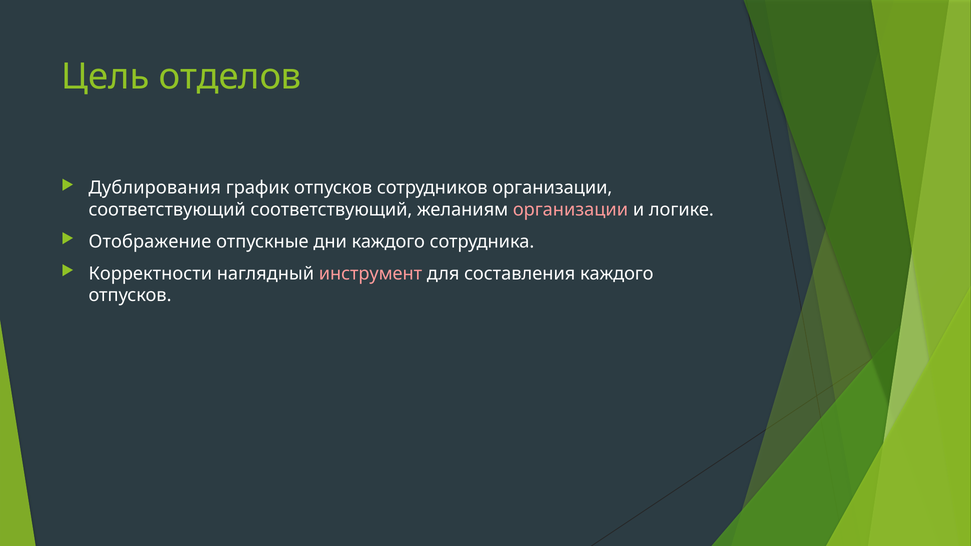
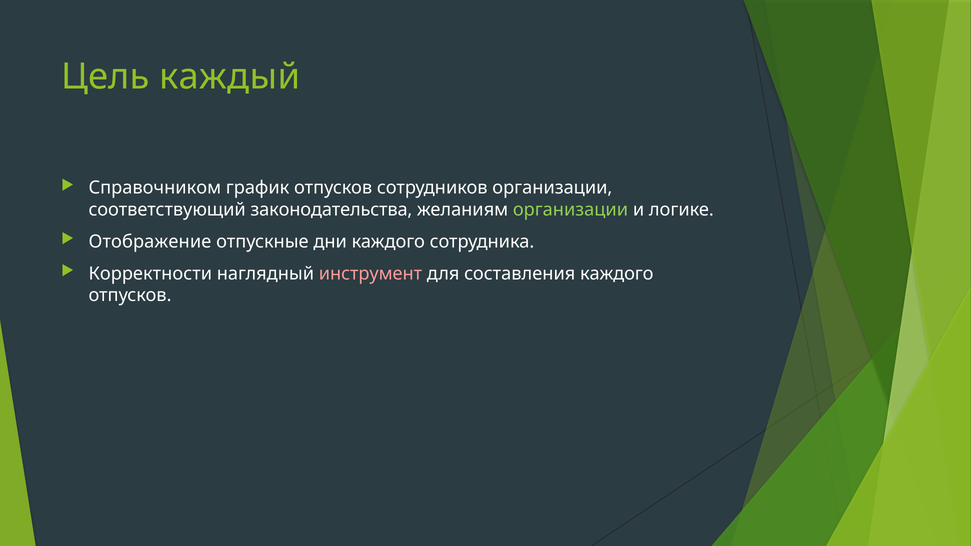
отделов: отделов -> каждый (230, 77)
Дублирования: Дублирования -> Справочником (155, 188)
соответствующий соответствующий: соответствующий -> законодательства (331, 210)
организации colour: pink -> light green (570, 210)
